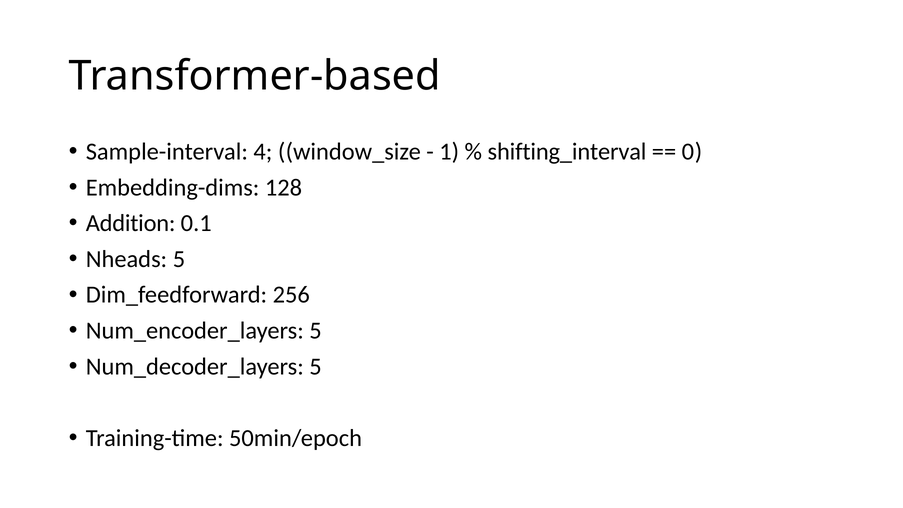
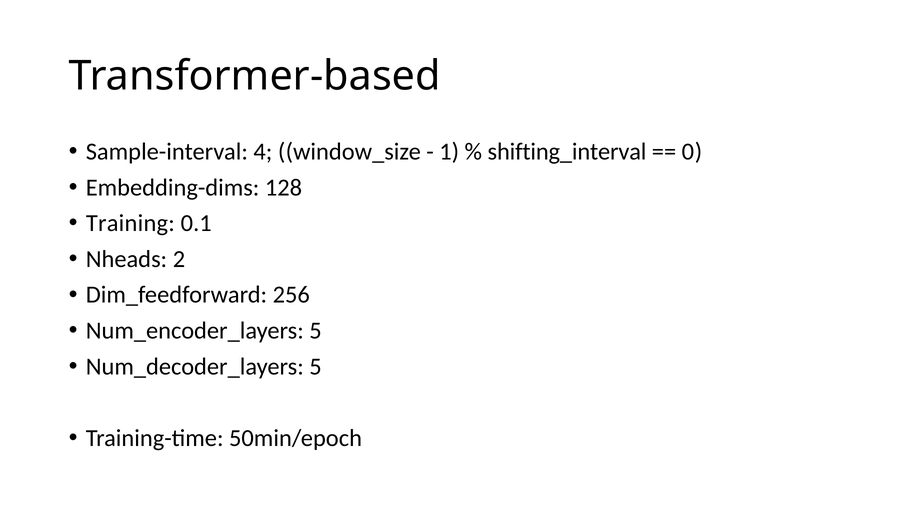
Addition: Addition -> Training (130, 223)
Nheads 5: 5 -> 2 (179, 259)
